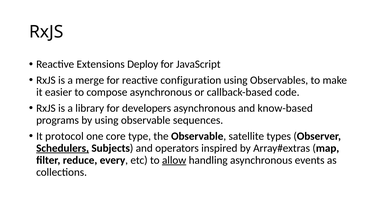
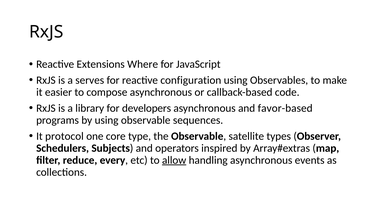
Deploy: Deploy -> Where (143, 64)
merge: merge -> serves (90, 80)
know-based: know-based -> favor-based (285, 108)
Schedulers underline: present -> none (63, 148)
